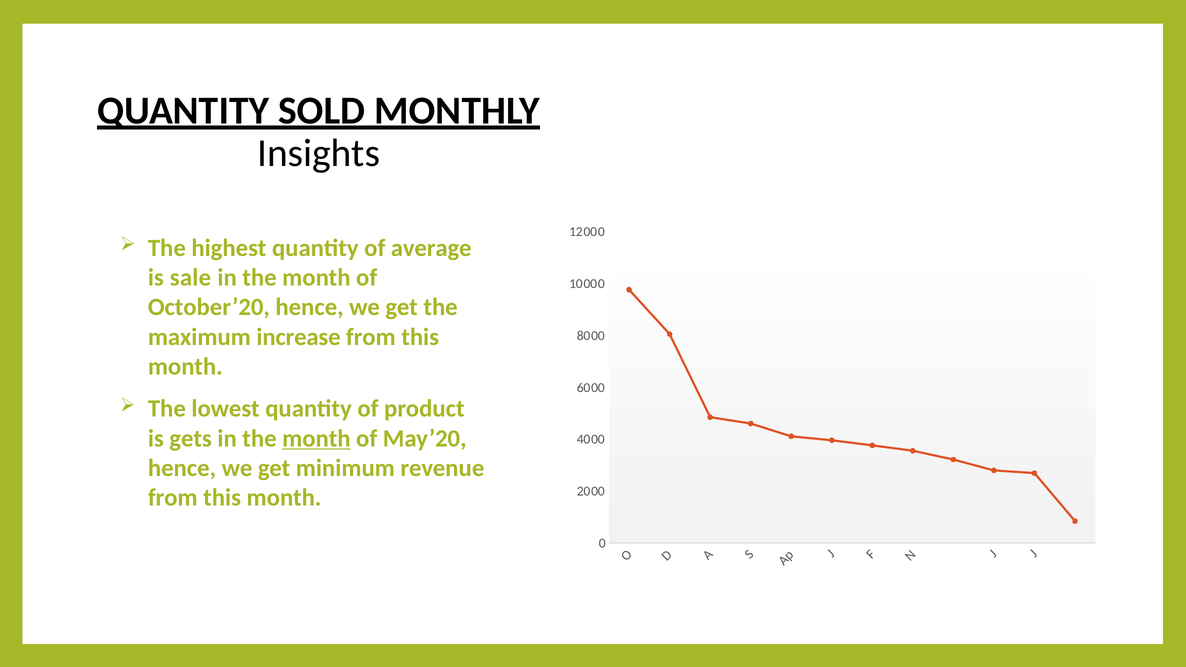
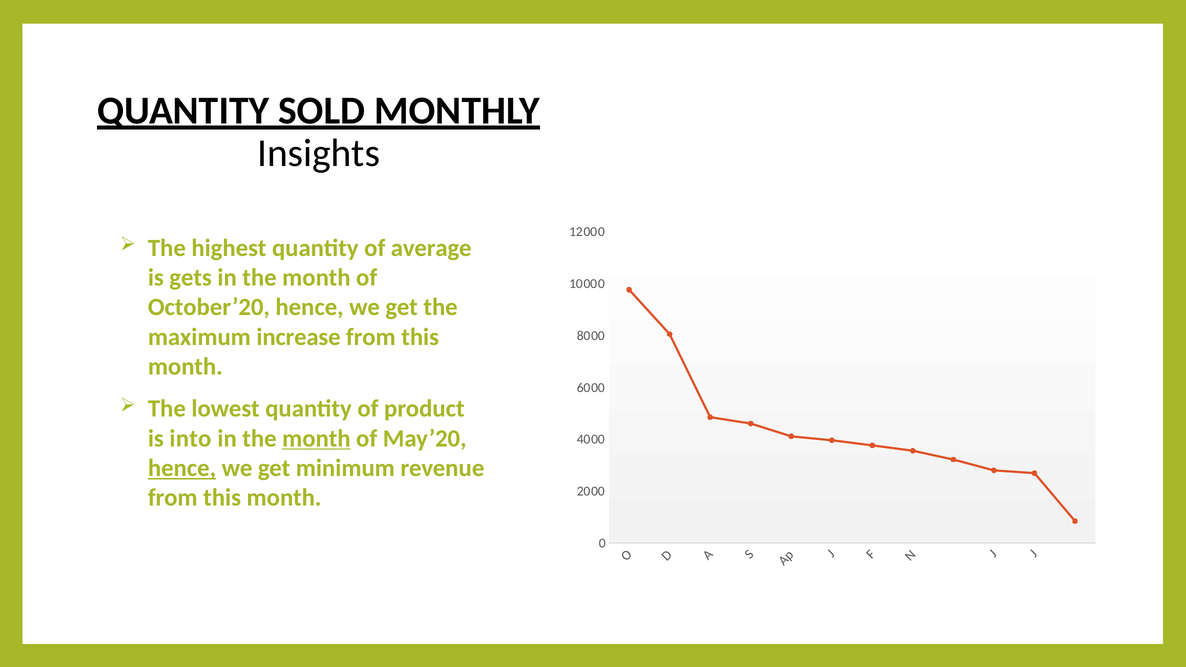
sale: sale -> gets (191, 278)
gets: gets -> into (190, 438)
hence underline: none -> present (182, 468)
